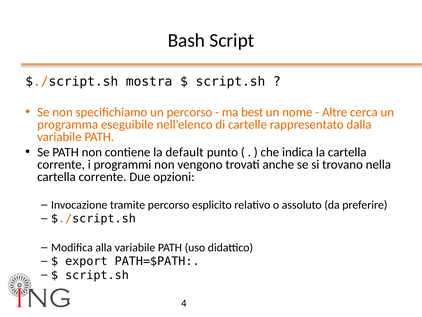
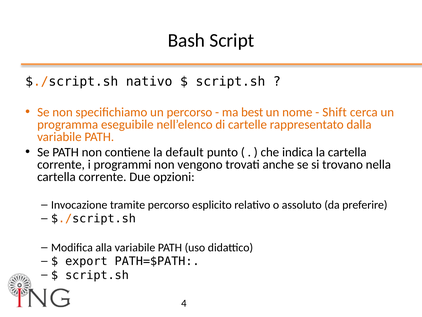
mostra: mostra -> nativo (149, 82)
Altre: Altre -> Shift (335, 112)
